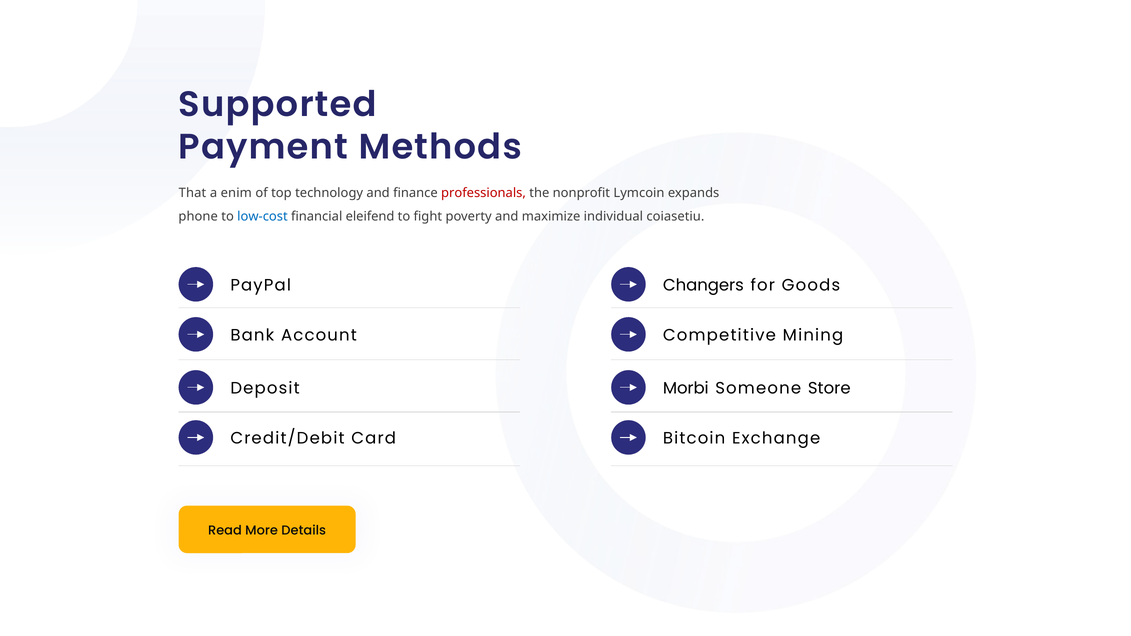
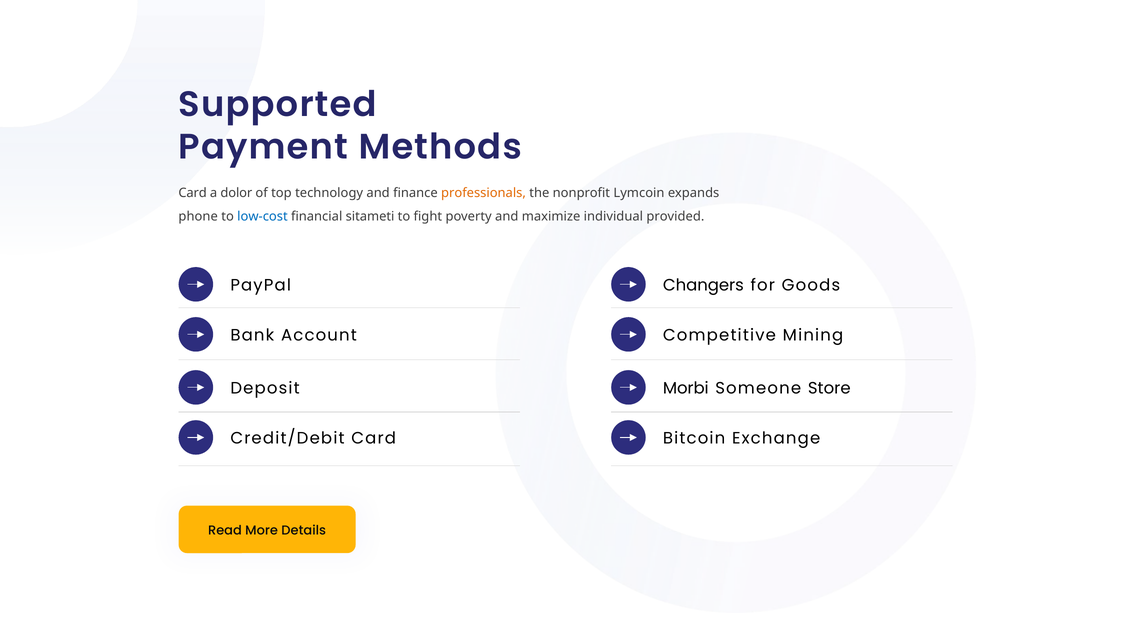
That: That -> Card (193, 193)
enim: enim -> dolor (236, 193)
professionals colour: red -> orange (484, 193)
eleifend: eleifend -> sitameti (370, 217)
coiasetiu: coiasetiu -> provided (675, 217)
